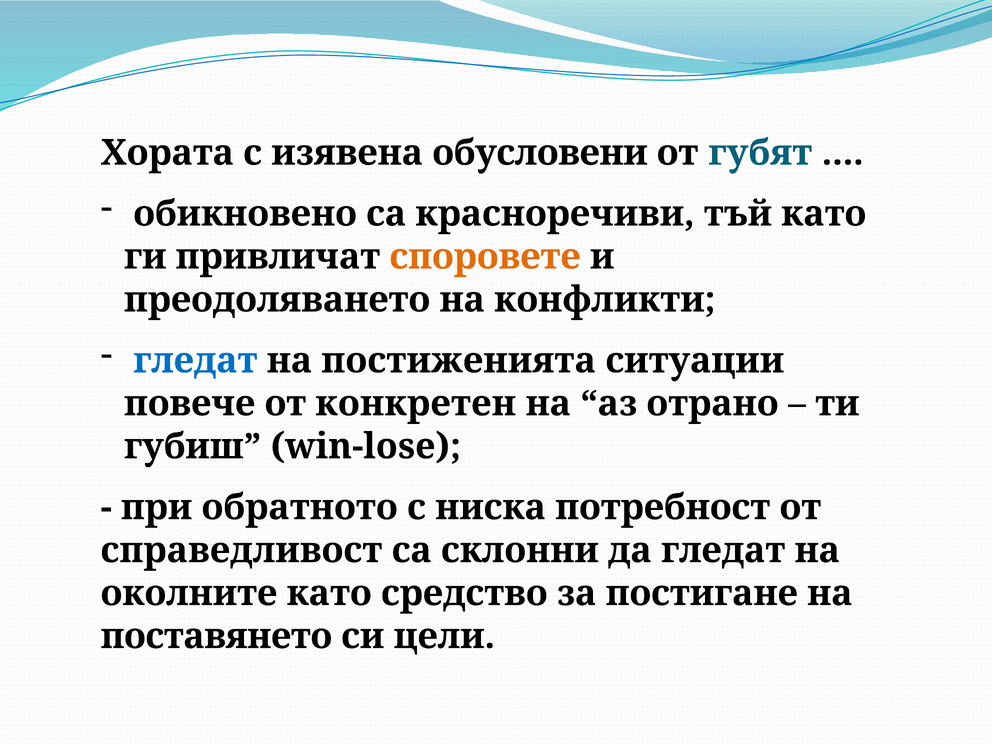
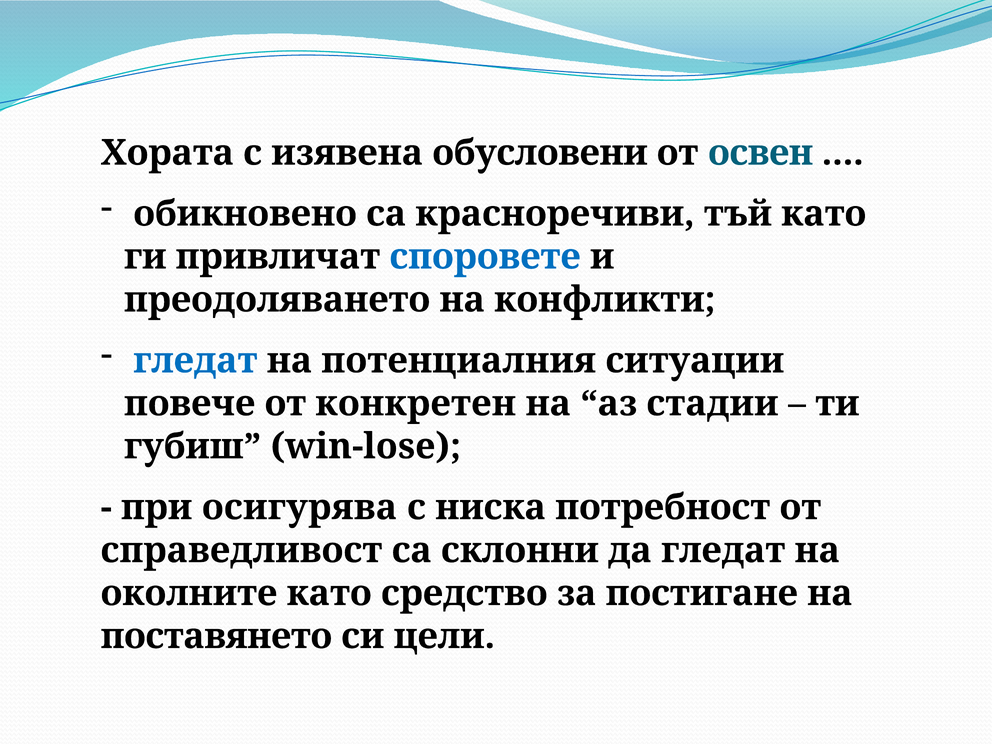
губят: губят -> освен (761, 153)
споровете colour: orange -> blue (485, 257)
постиженията: постиженията -> потенциалния (459, 361)
отрано: отрано -> стадии (712, 404)
обратното: обратното -> осигурява (300, 507)
